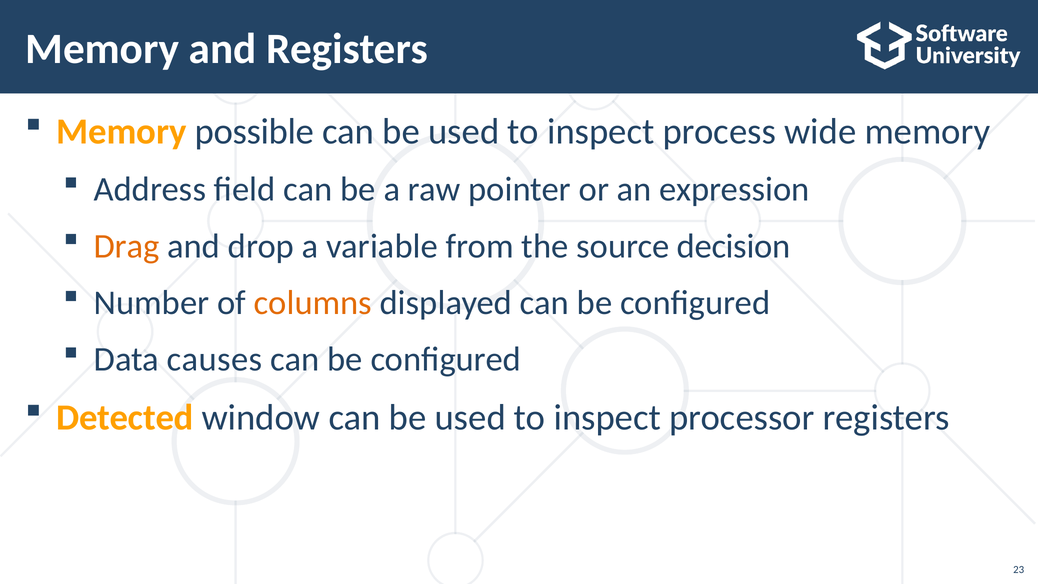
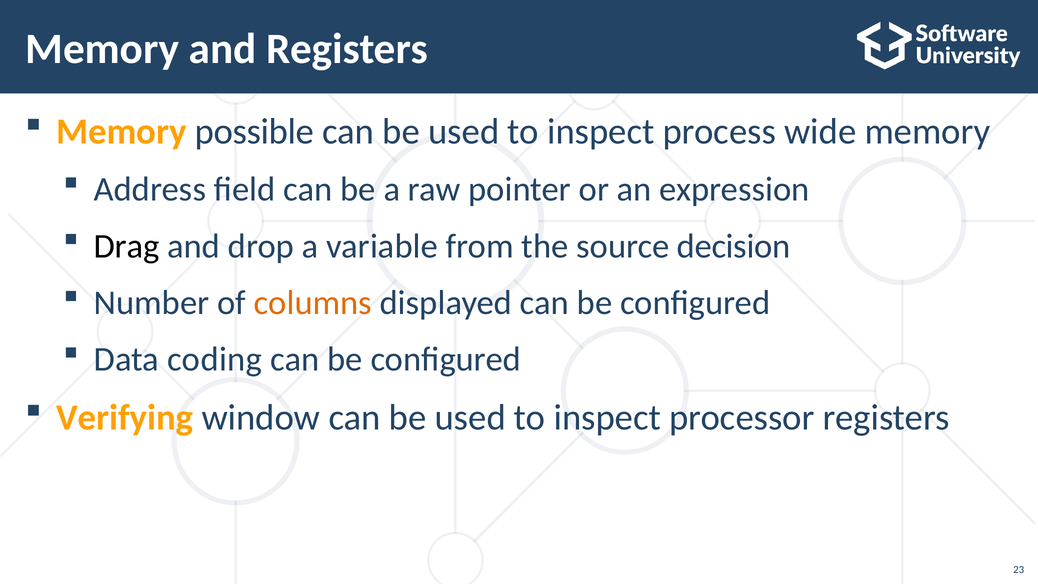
Drag colour: orange -> black (127, 246)
causes: causes -> coding (215, 359)
Detected: Detected -> Verifying (125, 417)
